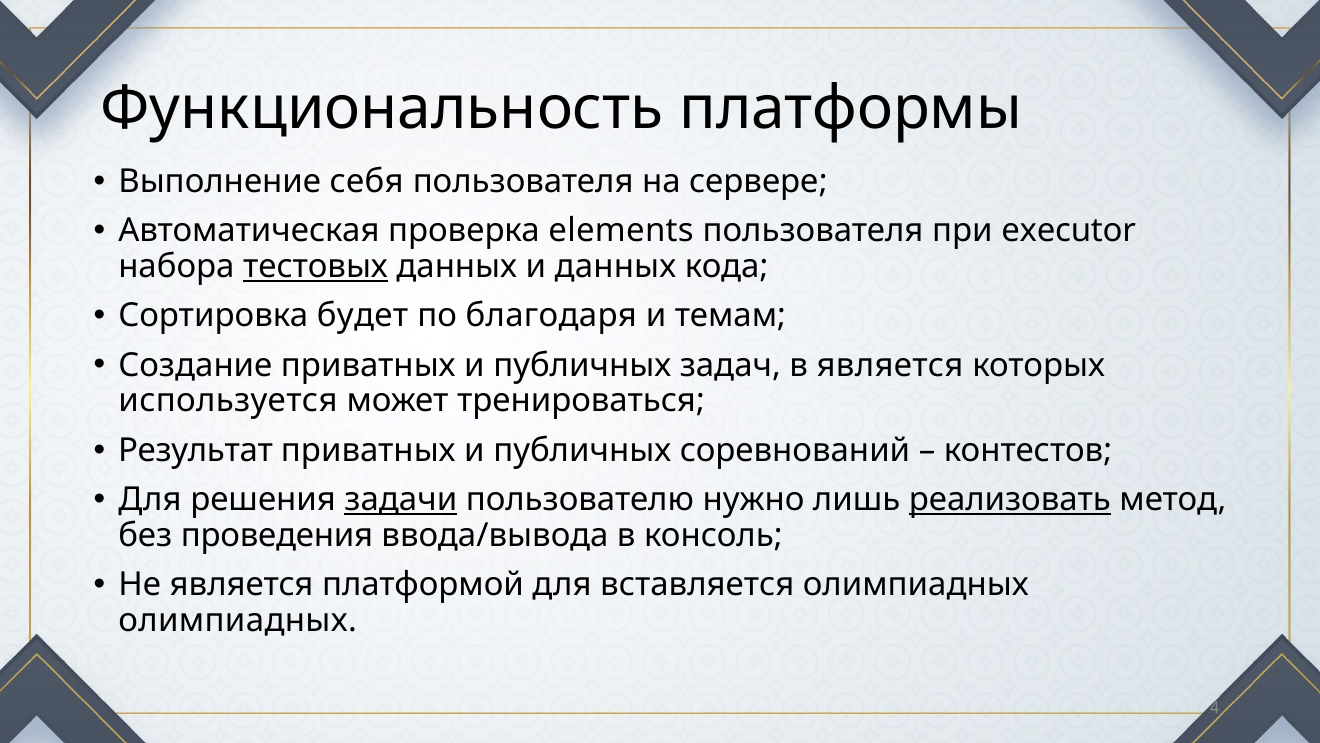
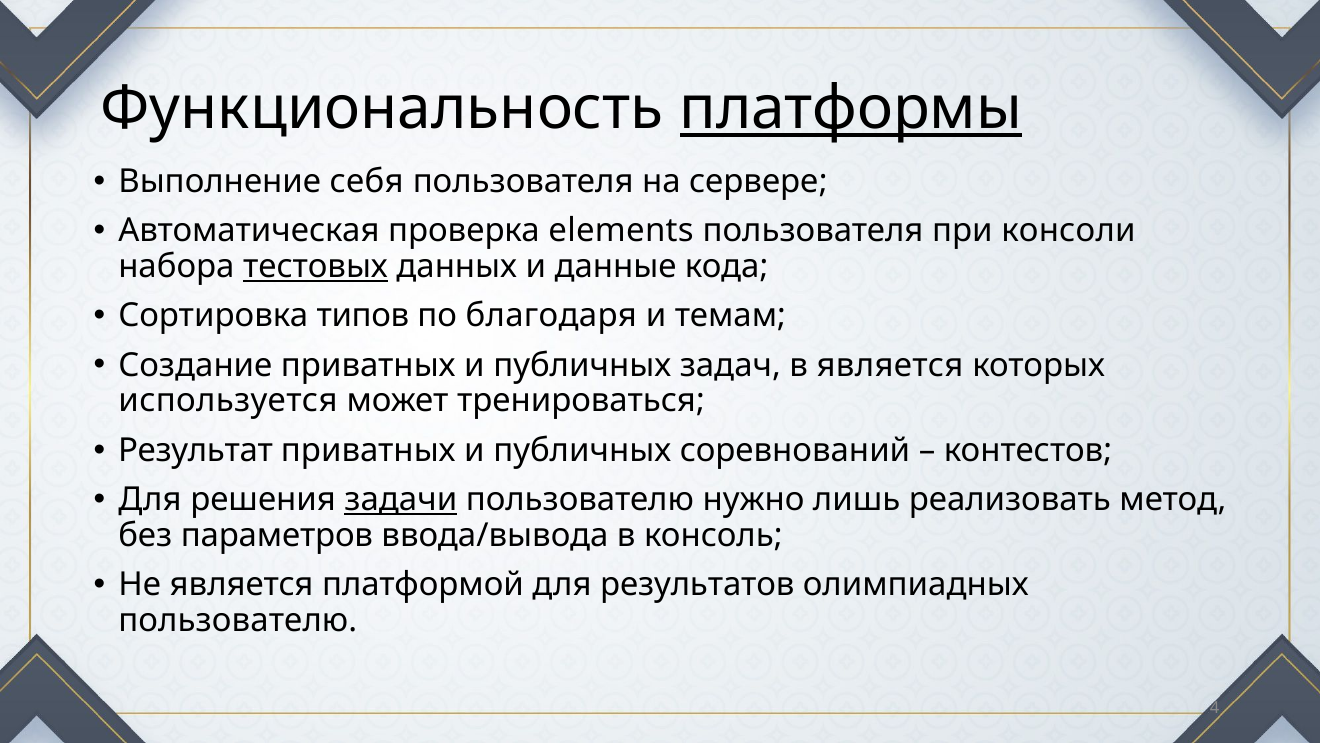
платформы underline: none -> present (851, 109)
executor: executor -> консоли (1068, 231)
и данных: данных -> данные (616, 266)
будет: будет -> типов (363, 316)
реализовать underline: present -> none (1010, 500)
проведения: проведения -> параметров (277, 535)
вставляется: вставляется -> результатов (697, 585)
олимпиадных: олимпиадных -> пользователю (238, 620)
